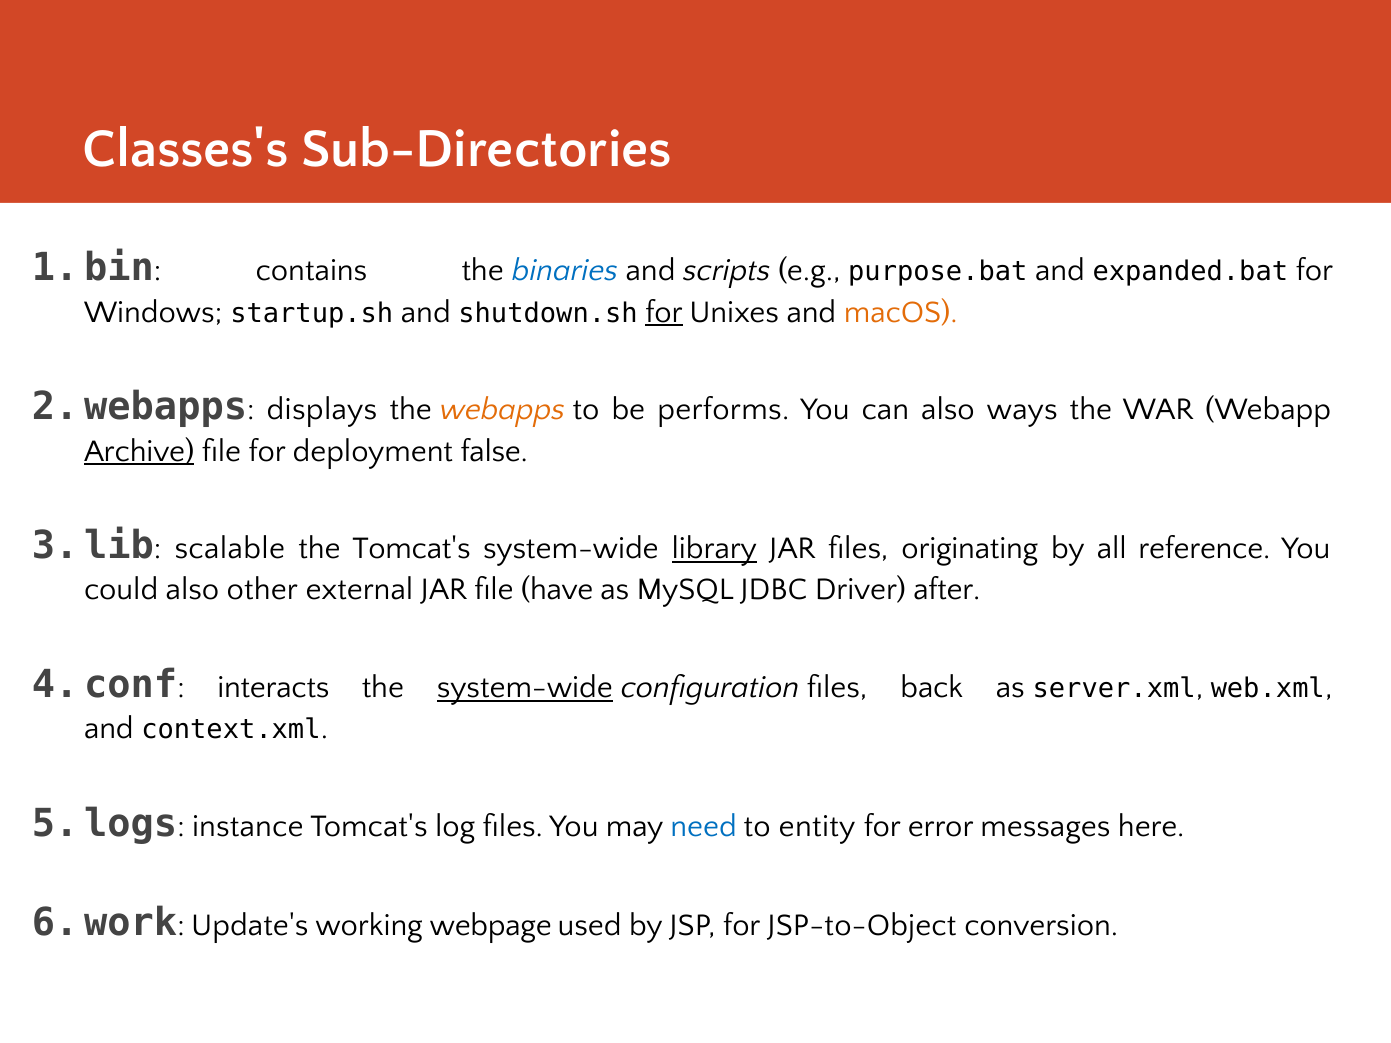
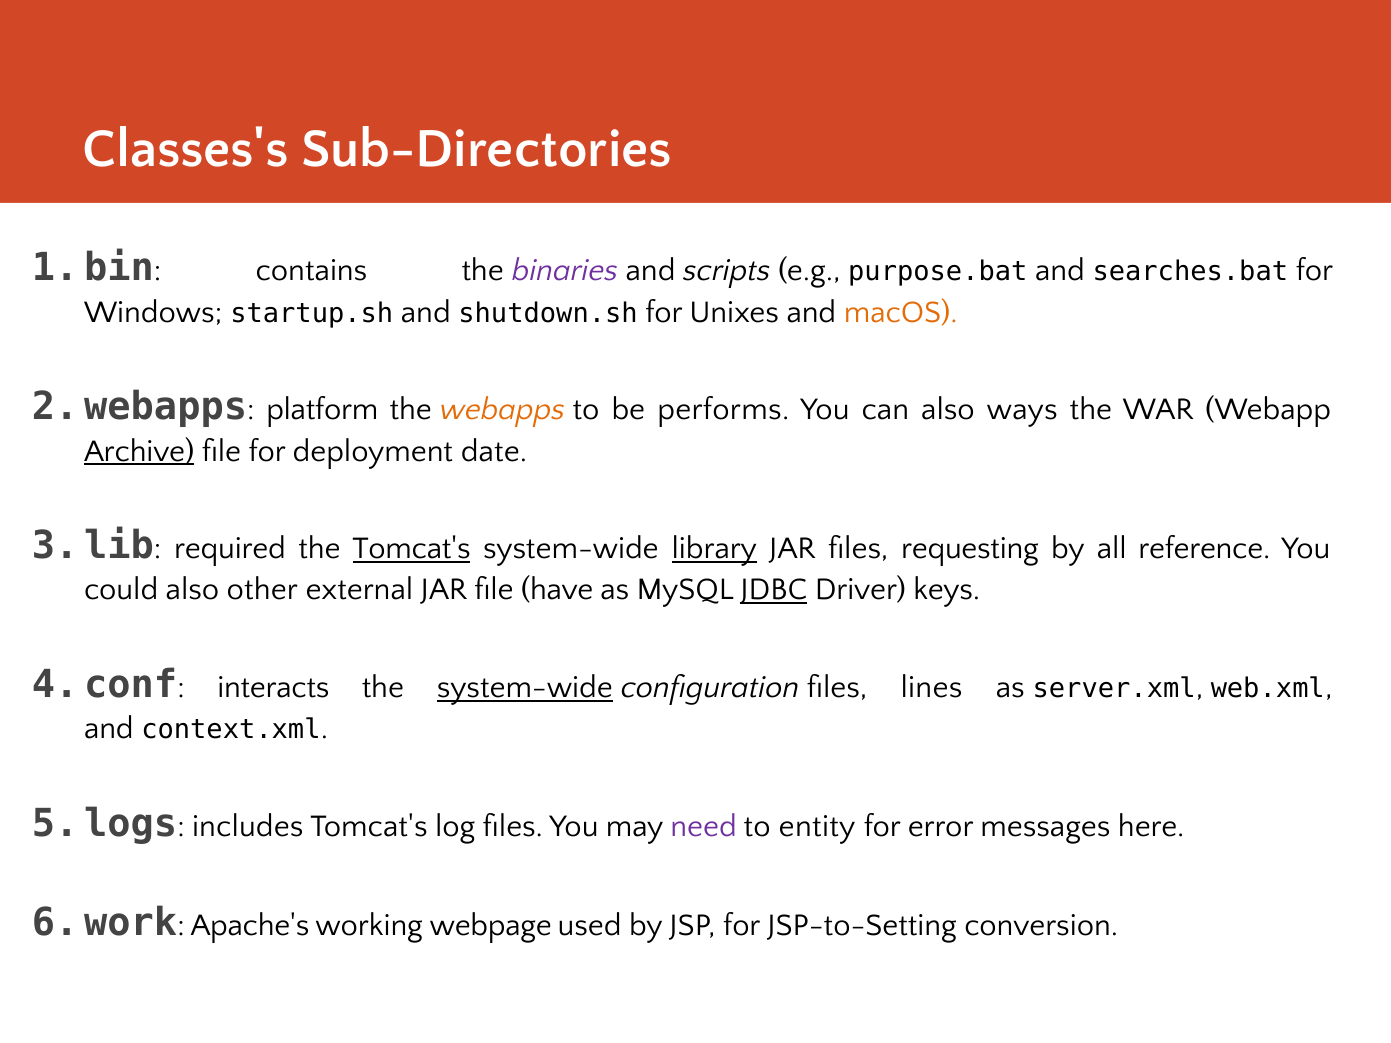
binaries colour: blue -> purple (565, 271)
expanded.bat: expanded.bat -> searches.bat (1190, 272)
for underline: present -> none (664, 312)
displays: displays -> platform (322, 410)
false: false -> date (494, 451)
scalable: scalable -> required (230, 549)
Tomcat's underline: none -> present (411, 549)
originating: originating -> requesting (970, 549)
JDBC underline: none -> present (774, 590)
after: after -> keys (947, 590)
back: back -> lines (932, 687)
instance: instance -> includes (248, 826)
need colour: blue -> purple (704, 826)
Update's: Update's -> Apache's (250, 926)
JSP-to-Object: JSP-to-Object -> JSP-to-Setting (862, 926)
